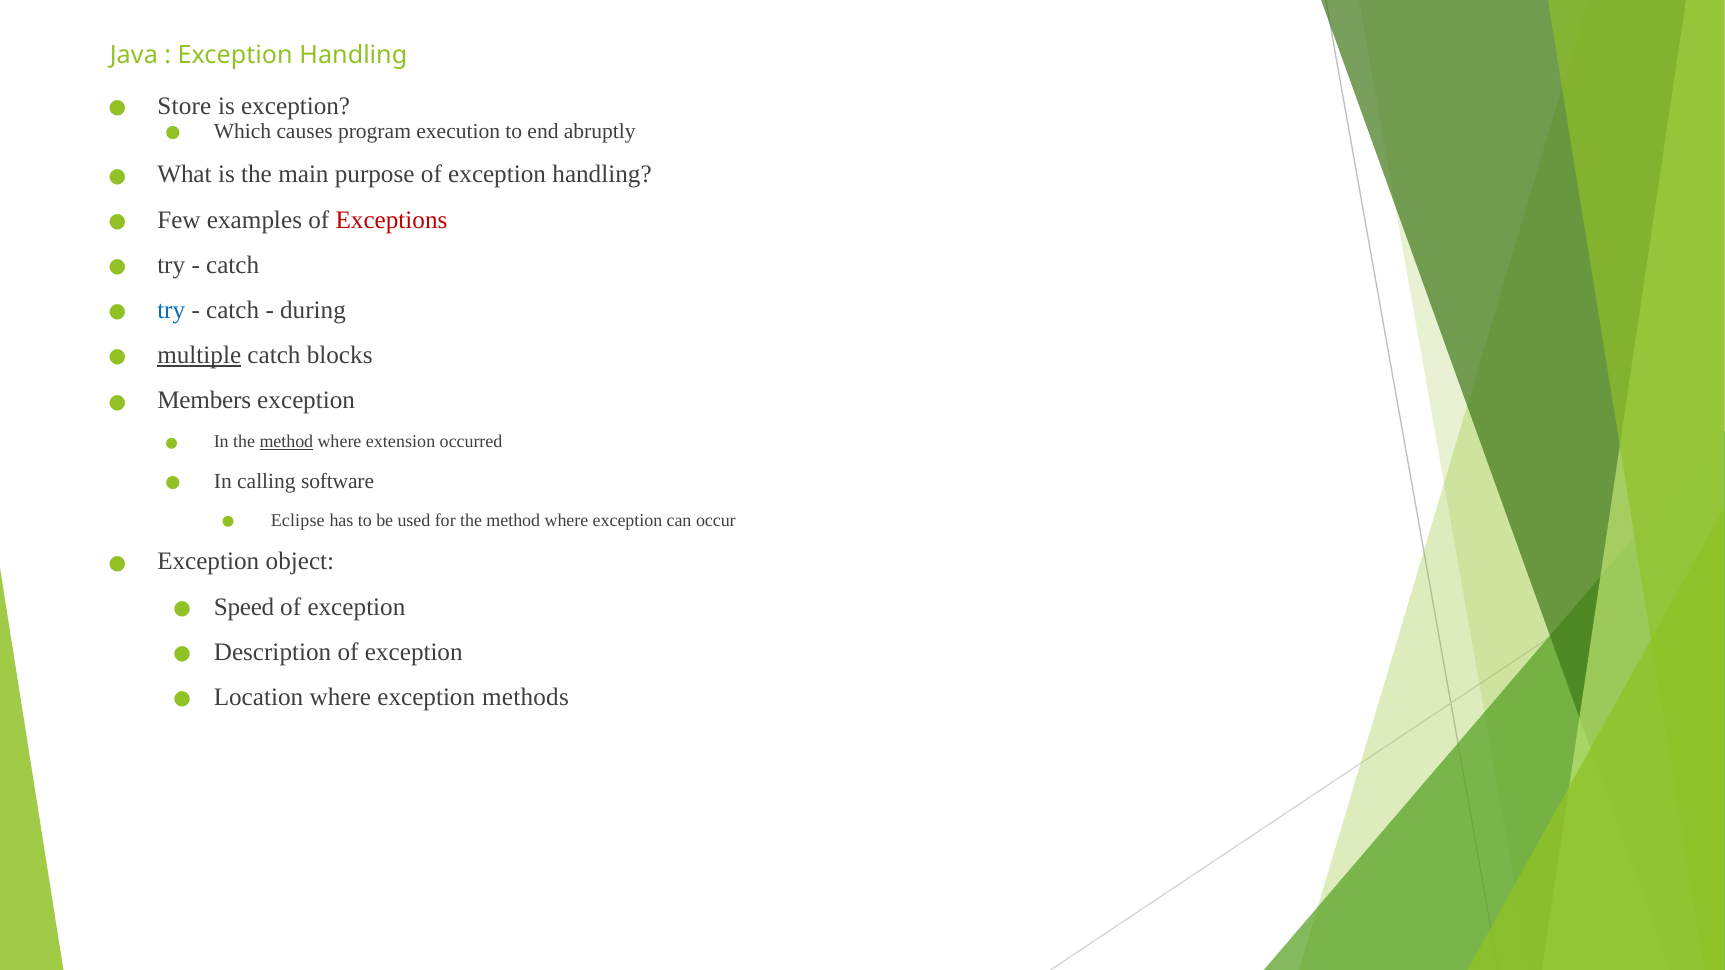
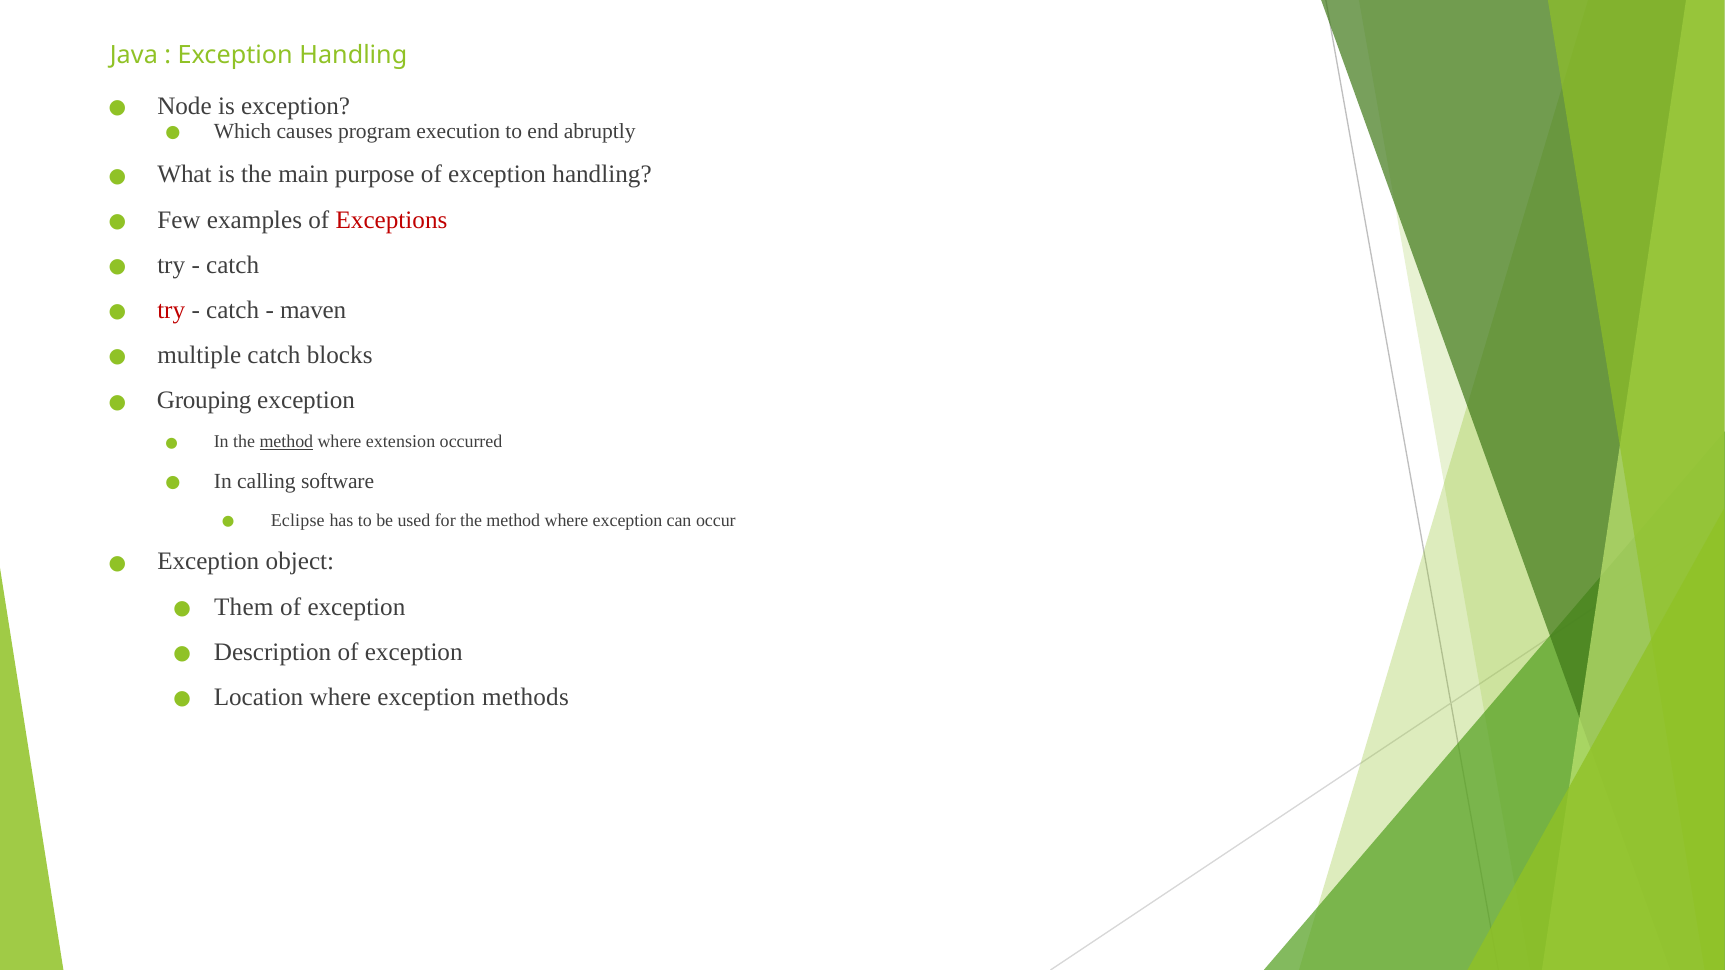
Store: Store -> Node (184, 106)
try colour: blue -> red (171, 310)
during: during -> maven (313, 310)
multiple underline: present -> none (199, 355)
Members: Members -> Grouping (204, 400)
Speed: Speed -> Them (244, 607)
